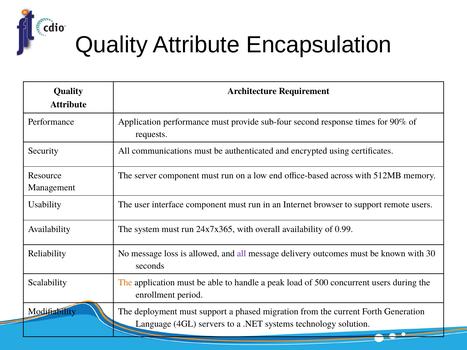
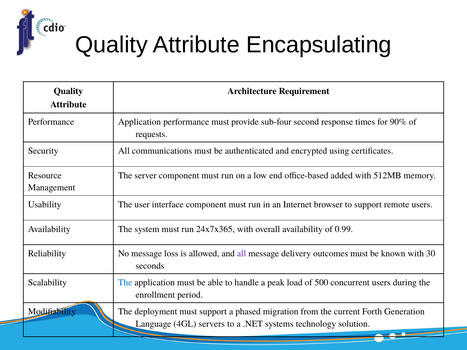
Encapsulation: Encapsulation -> Encapsulating (319, 45)
across: across -> added (342, 176)
The colour: orange -> blue (125, 283)
